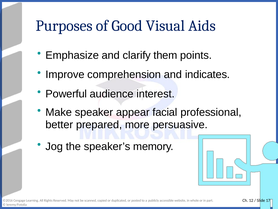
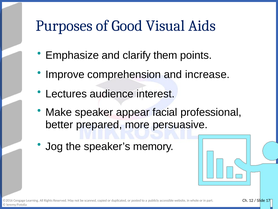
indicates: indicates -> increase (207, 74)
Powerful: Powerful -> Lectures (66, 94)
